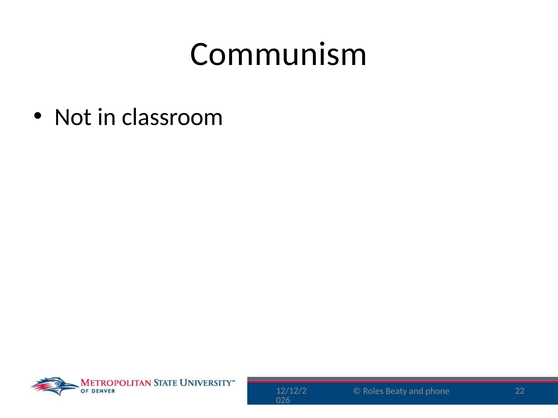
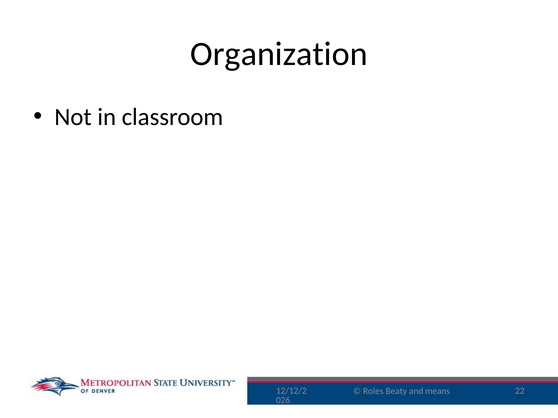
Communism: Communism -> Organization (279, 54)
phone: phone -> means (438, 392)
